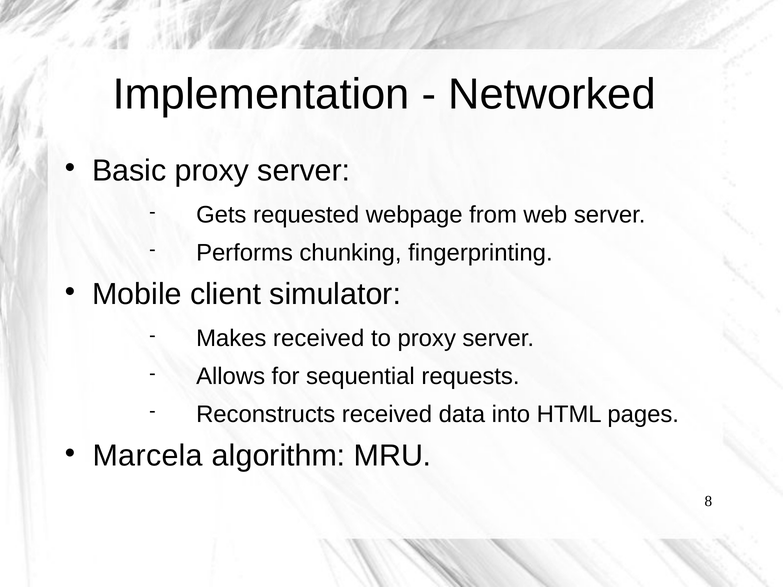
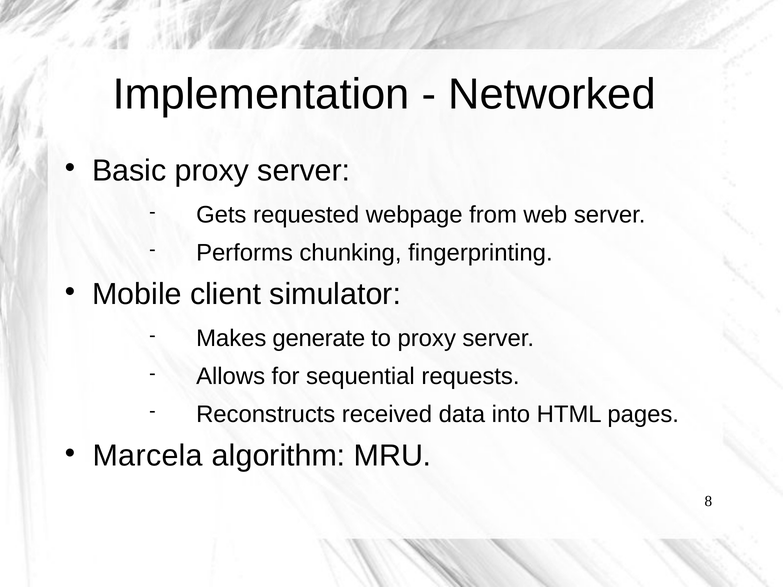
Makes received: received -> generate (319, 339)
